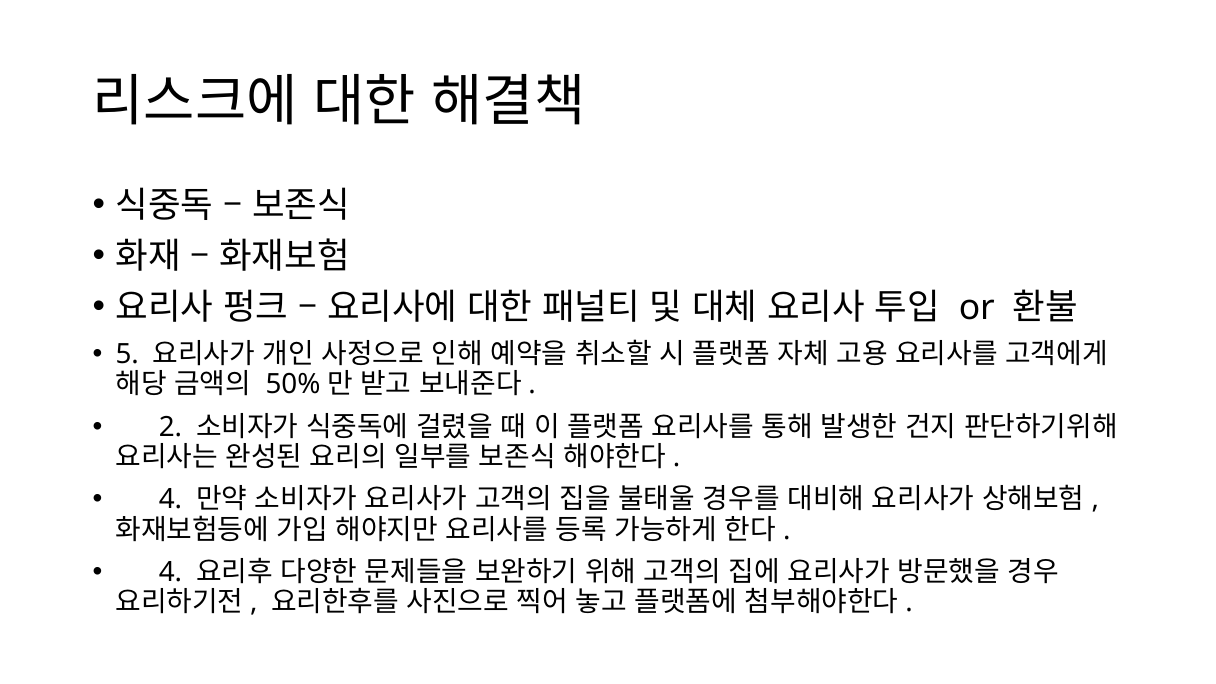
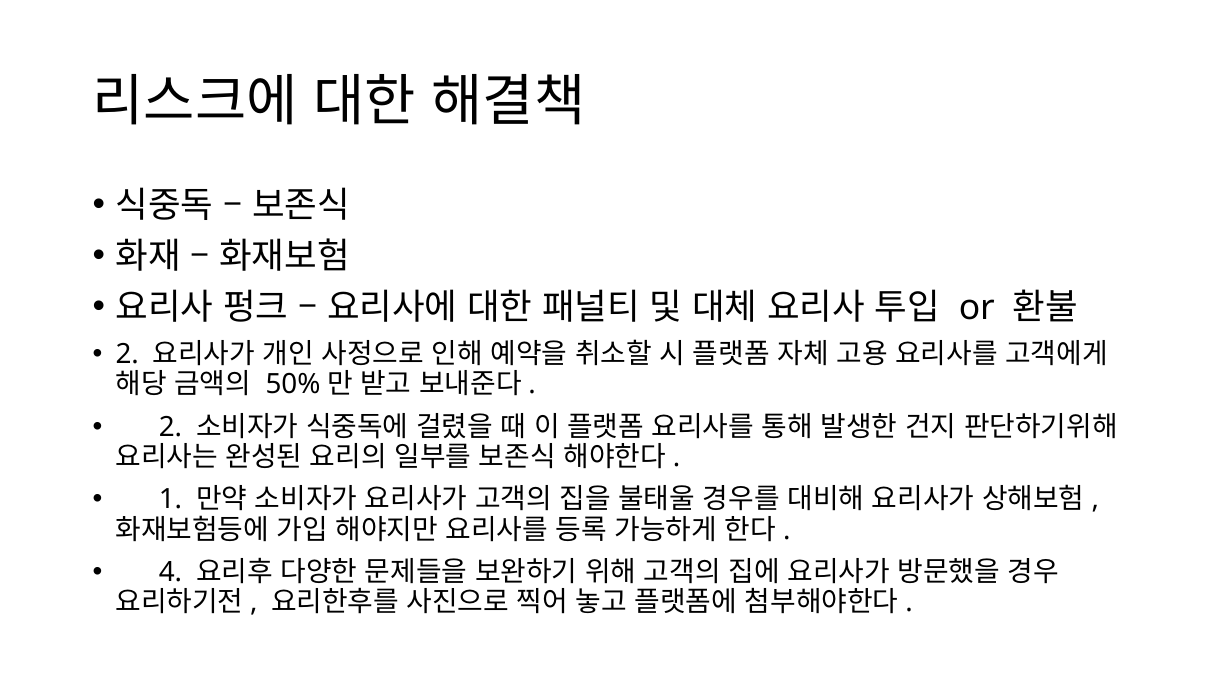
5: 5 -> 2 (127, 354)
4: 4 -> 1 (171, 500)
